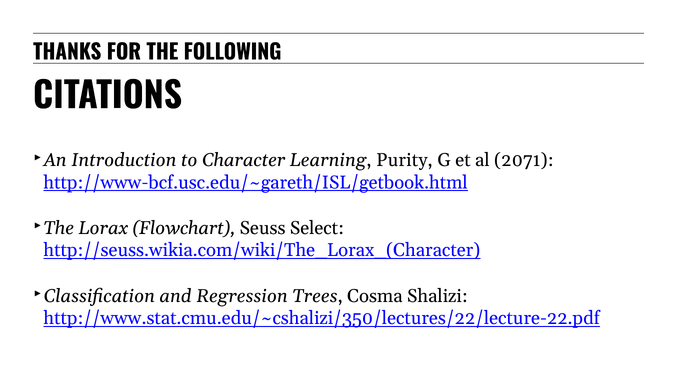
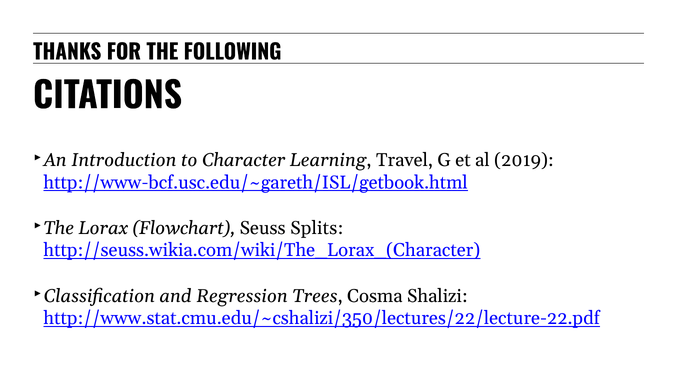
Purity: Purity -> Travel (405, 160)
2071: 2071 -> 2019 (524, 160)
Select: Select -> Splits (317, 228)
